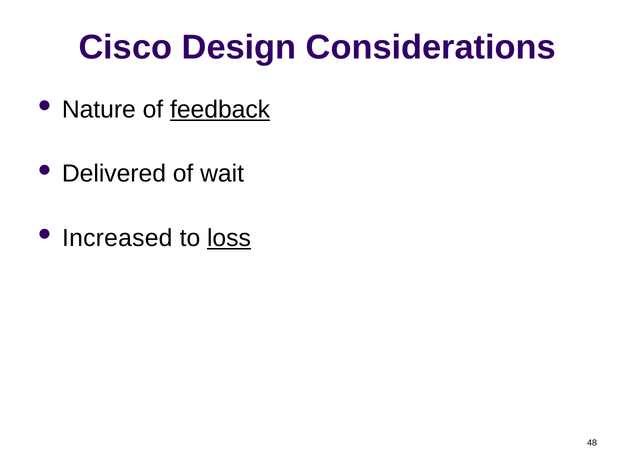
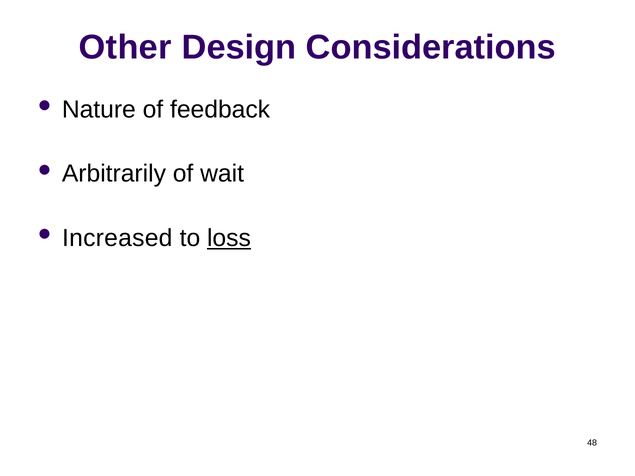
Cisco: Cisco -> Other (125, 47)
feedback underline: present -> none (220, 110)
Delivered: Delivered -> Arbitrarily (114, 174)
